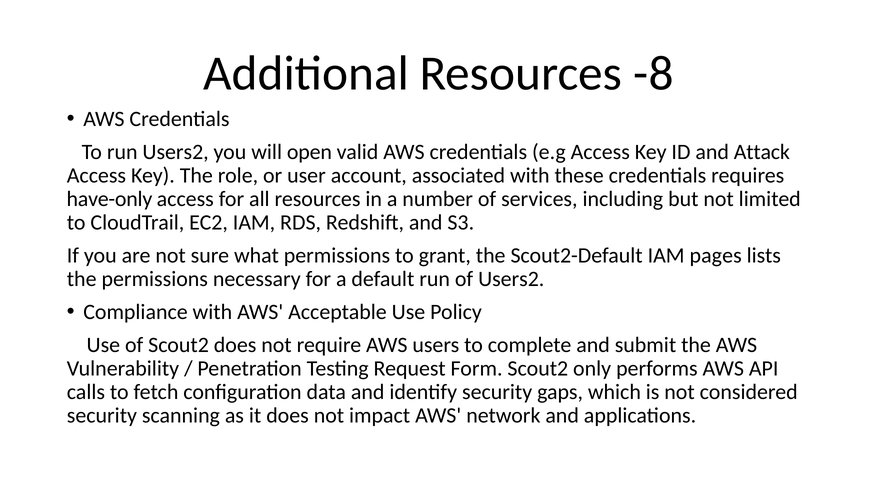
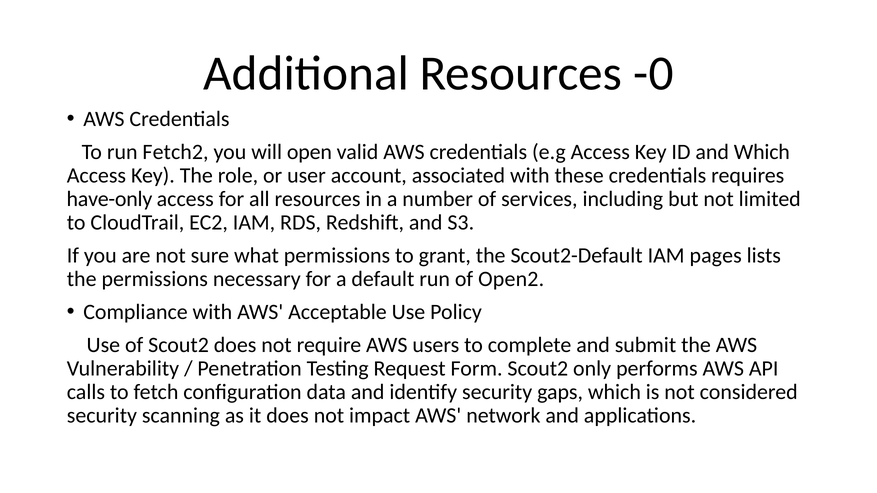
-8: -8 -> -0 (653, 74)
run Users2: Users2 -> Fetch2 (176, 152)
and Attack: Attack -> Which (762, 152)
of Users2: Users2 -> Open2 (511, 279)
